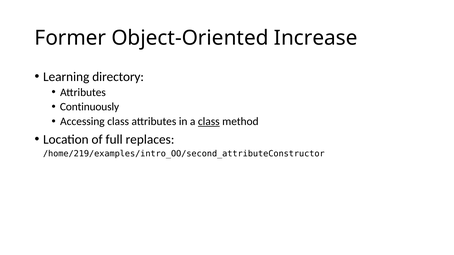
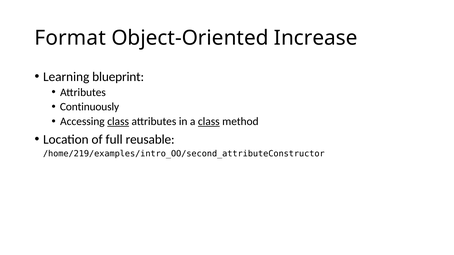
Former: Former -> Format (70, 38)
directory: directory -> blueprint (118, 77)
class underline: none -> present (118, 122)
replaces: replaces -> reusable (150, 140)
